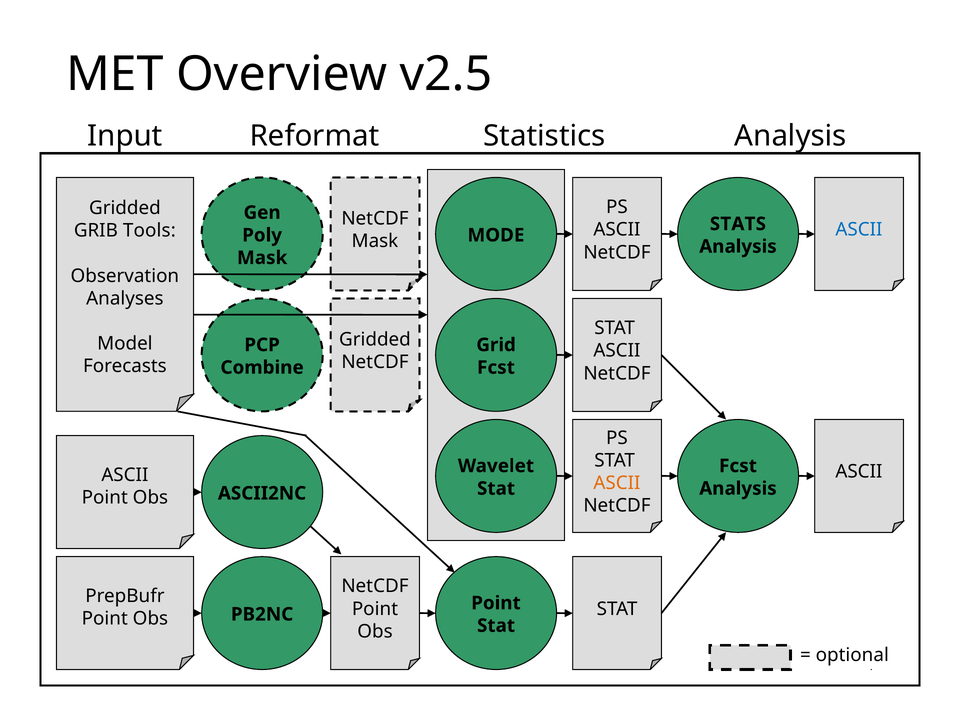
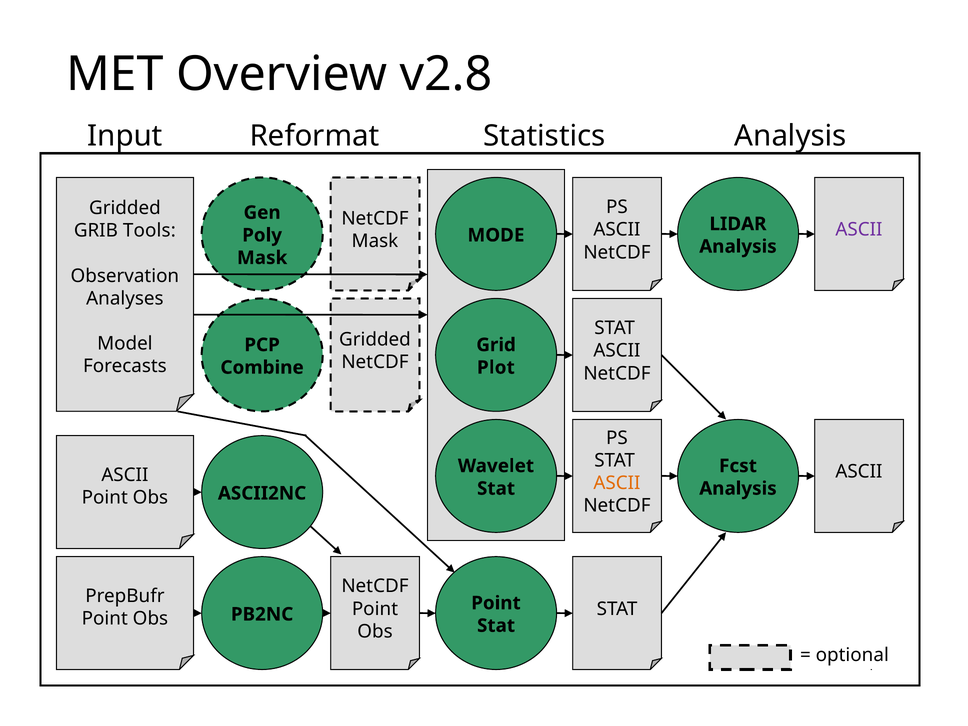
v2.5: v2.5 -> v2.8 (446, 74)
STATS: STATS -> LIDAR (738, 224)
ASCII colour: blue -> purple (859, 230)
Fcst: Fcst -> Plot (496, 368)
